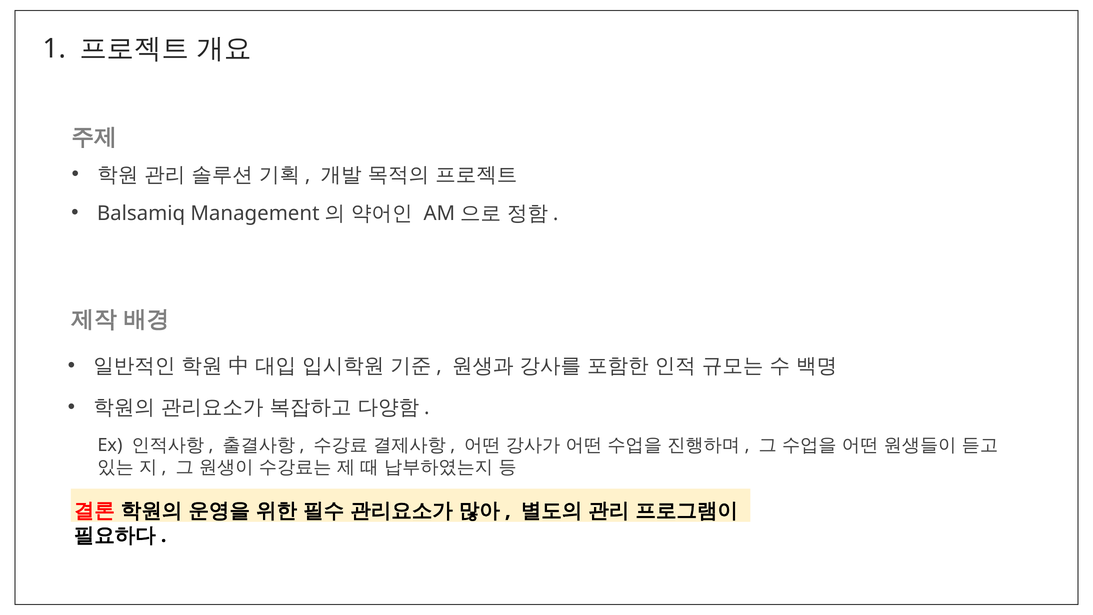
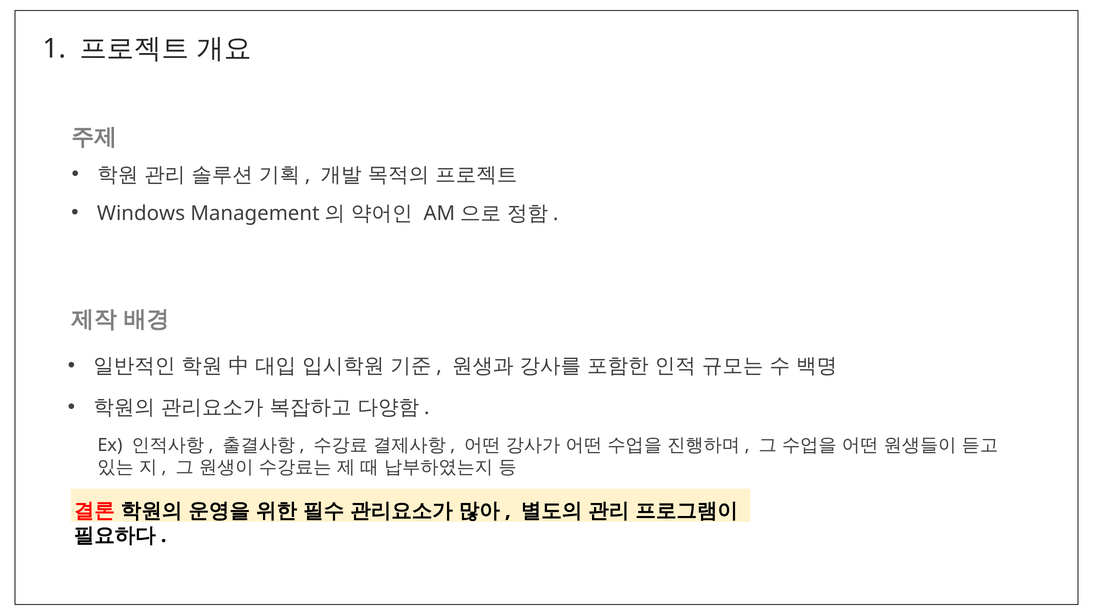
Balsamiq: Balsamiq -> Windows (141, 213)
